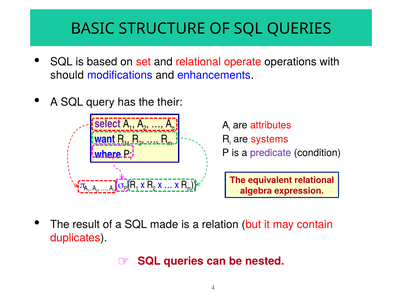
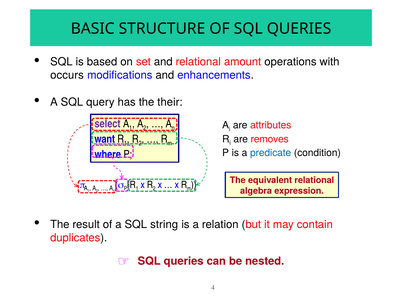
operate: operate -> amount (243, 62)
should: should -> occurs (67, 75)
systems: systems -> removes (270, 139)
predicate colour: purple -> blue (271, 153)
made: made -> string (164, 224)
